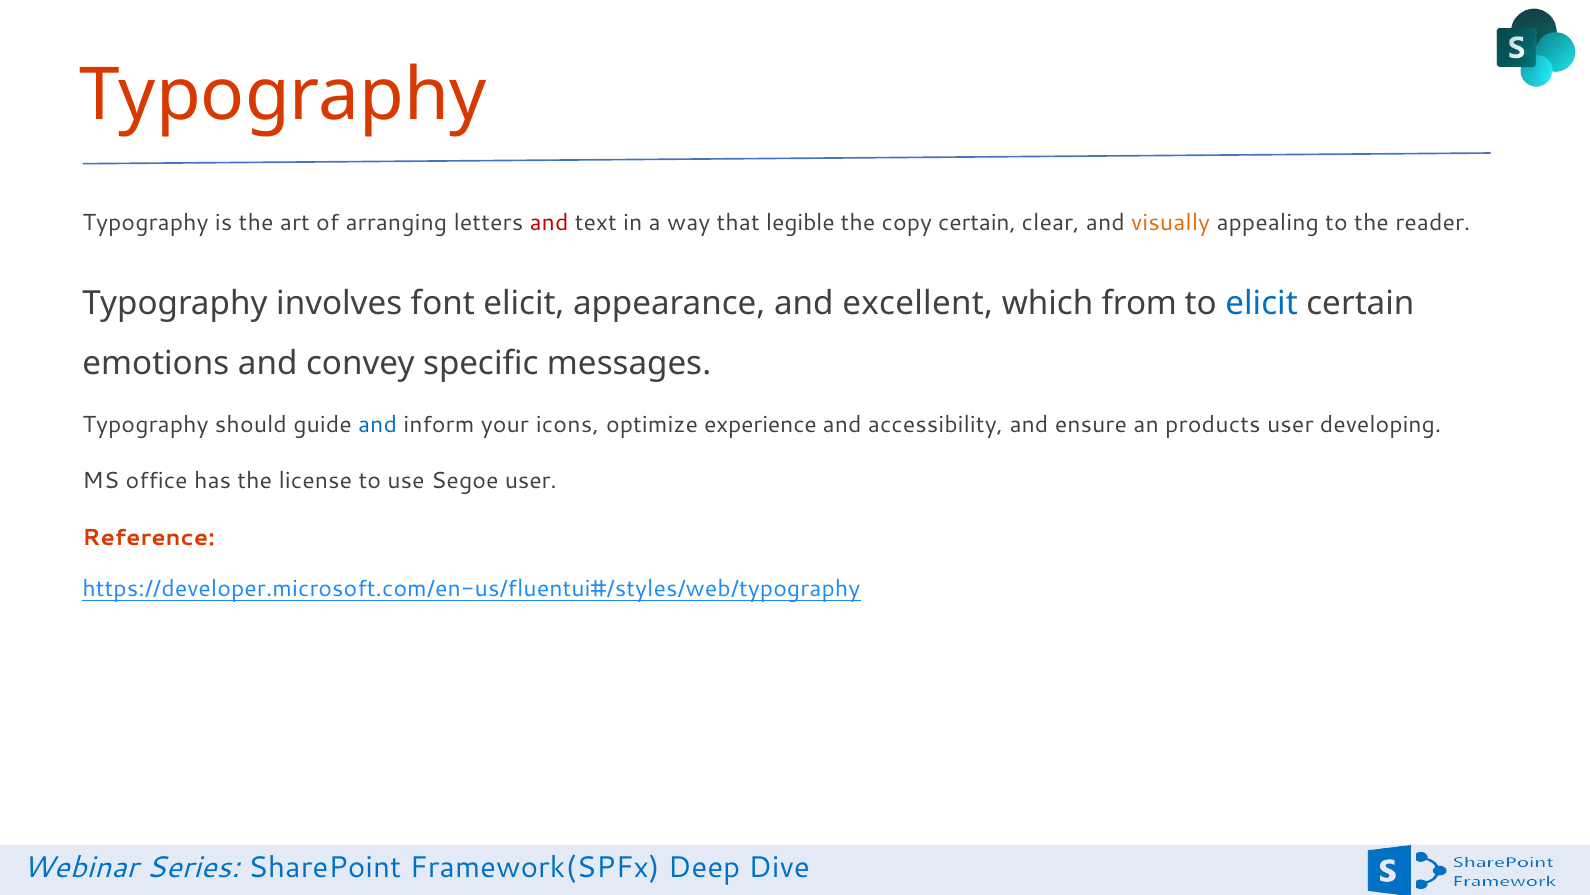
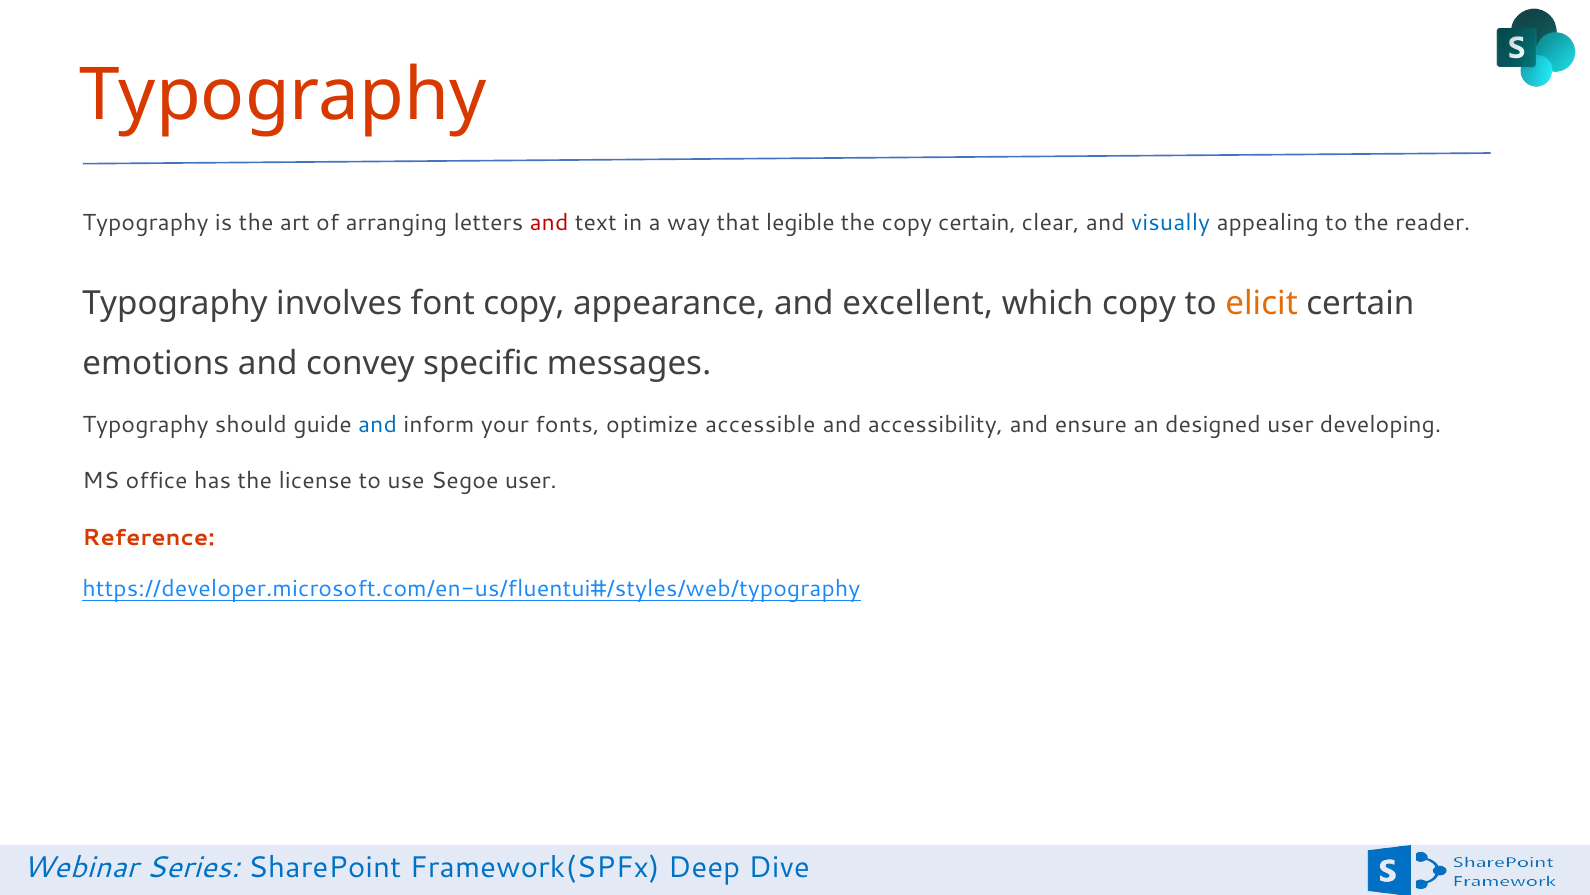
visually colour: orange -> blue (1171, 222)
font elicit: elicit -> copy (524, 303)
which from: from -> copy (1139, 303)
elicit colour: blue -> orange (1262, 303)
icons: icons -> fonts (567, 425)
experience: experience -> accessible (760, 425)
products: products -> designed (1213, 425)
